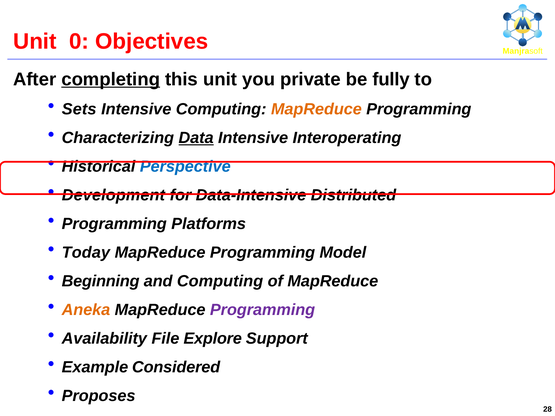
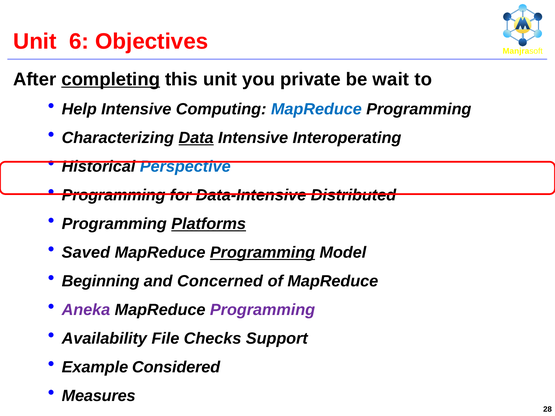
0: 0 -> 6 (79, 41)
fully: fully -> wait (391, 79)
Sets: Sets -> Help (79, 109)
MapReduce colour: orange -> blue (316, 109)
Development: Development -> Programming (114, 195)
Platforms underline: none -> present (209, 224)
Today: Today -> Saved (86, 253)
Programming underline: none -> present (263, 253)
and Computing: Computing -> Concerned (220, 281)
Aneka colour: orange -> purple (86, 310)
Explore: Explore -> Checks (213, 339)
Proposes: Proposes -> Measures (99, 396)
